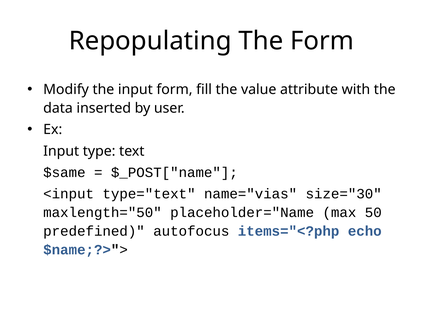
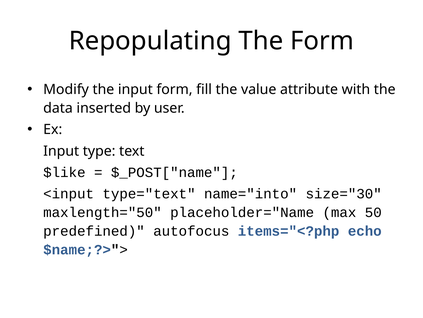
$same: $same -> $like (64, 172)
name="vias: name="vias -> name="into (251, 194)
